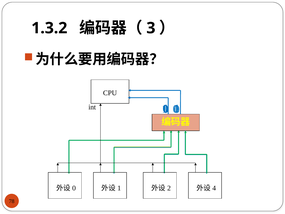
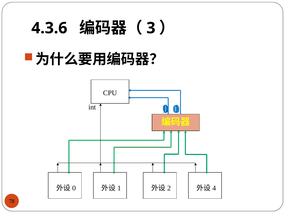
1.3.2: 1.3.2 -> 4.3.6 (49, 28)
